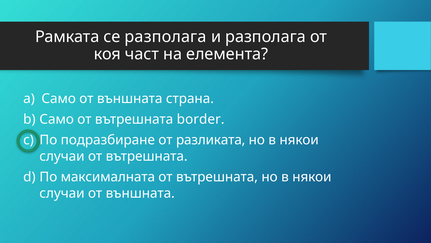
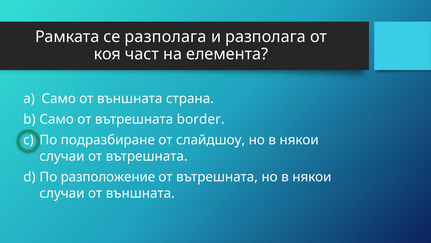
разликата: разликата -> слайдшоу (211, 140)
максималната: максималната -> разположение (108, 177)
